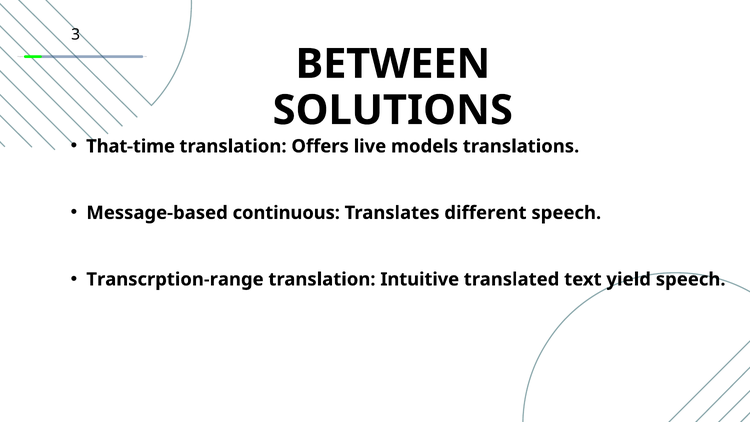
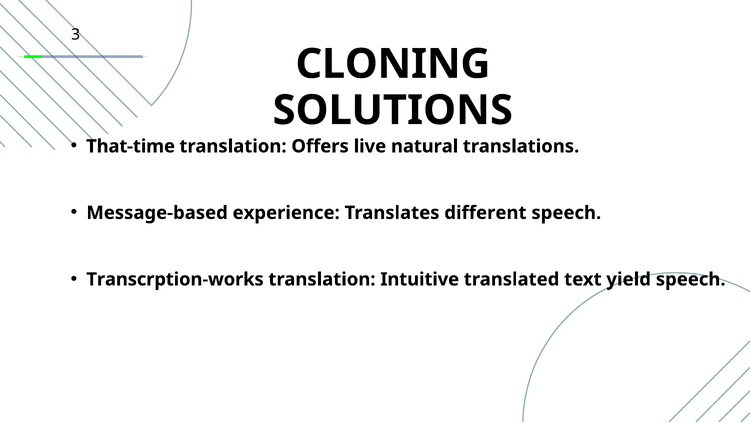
BETWEEN: BETWEEN -> CLONING (393, 64)
models: models -> natural (425, 146)
continuous: continuous -> experience (286, 213)
Transcrption-range: Transcrption-range -> Transcrption-works (175, 279)
